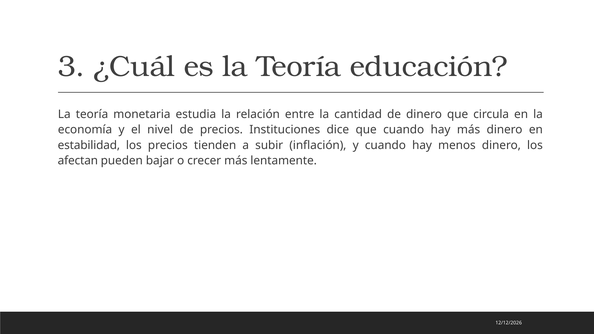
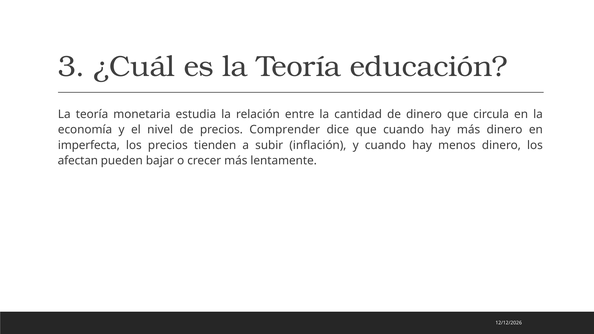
Instituciones: Instituciones -> Comprender (285, 130)
estabilidad: estabilidad -> imperfecta (89, 145)
